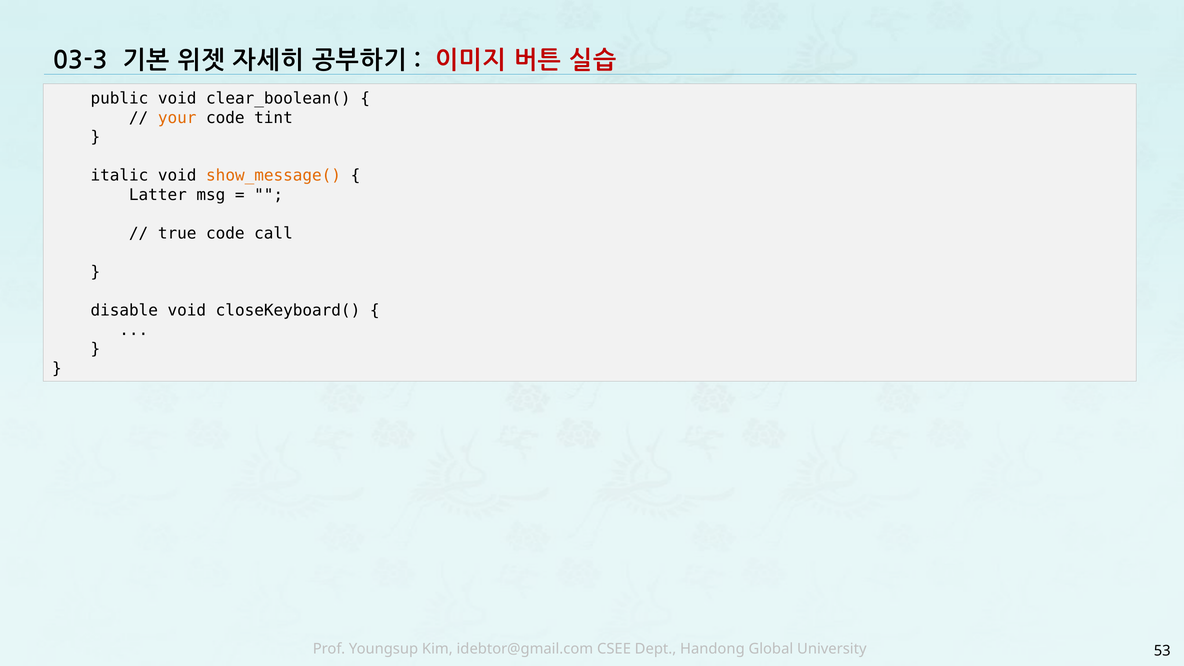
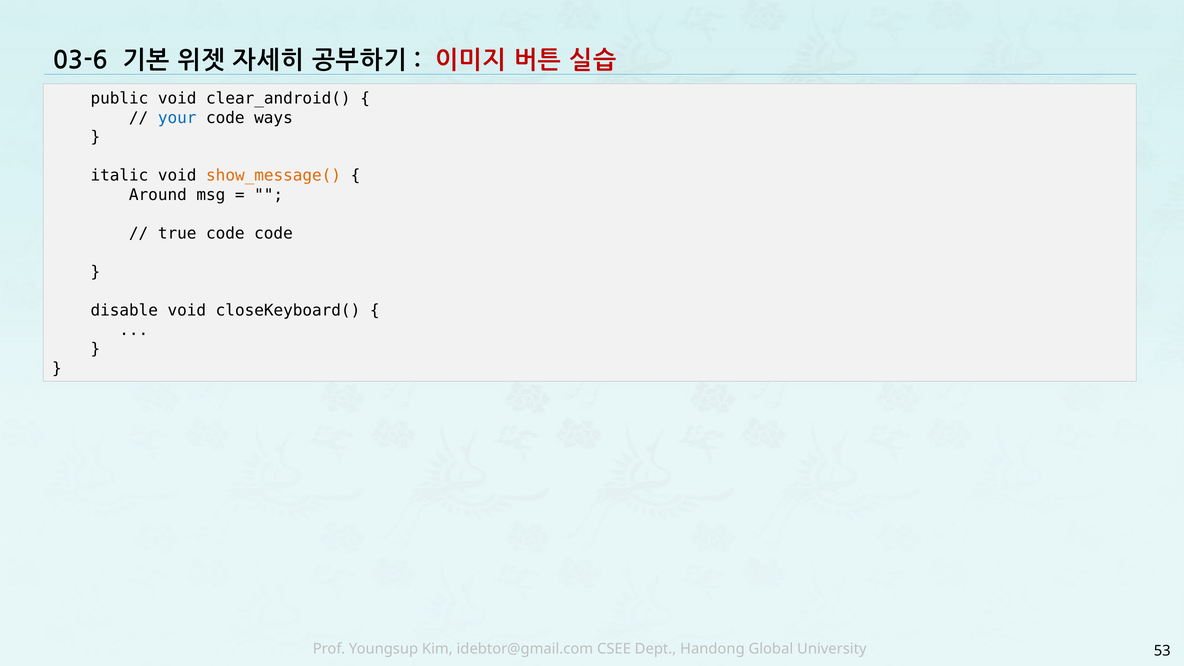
03-3: 03-3 -> 03-6 (80, 61)
clear_boolean(: clear_boolean( -> clear_android( (278, 99)
your colour: orange -> blue (177, 118)
tint: tint -> ways (273, 118)
Latter: Latter -> Around (158, 195)
code call: call -> code (273, 233)
